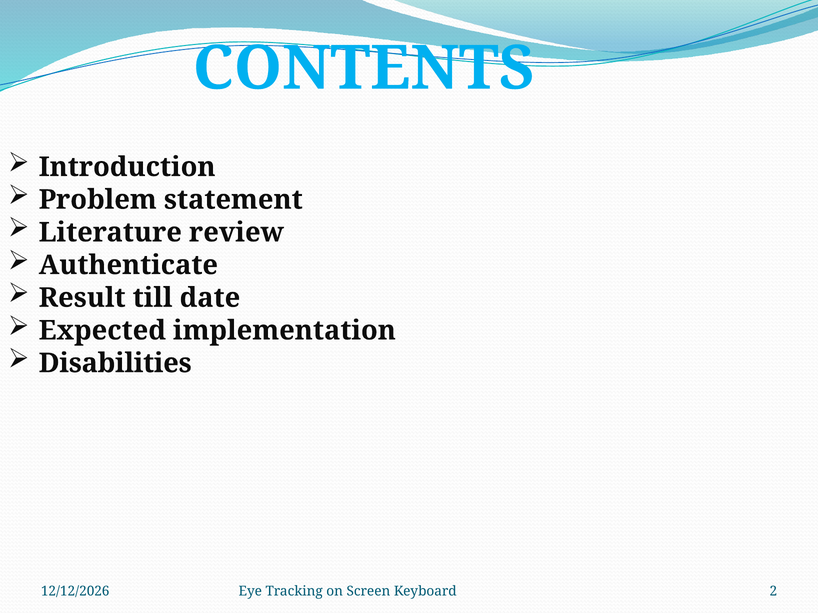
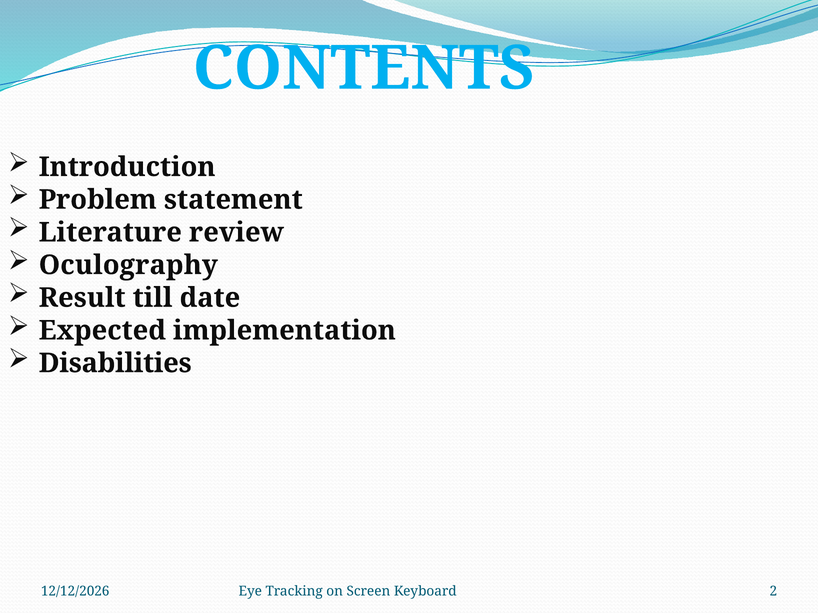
Authenticate: Authenticate -> Oculography (128, 265)
